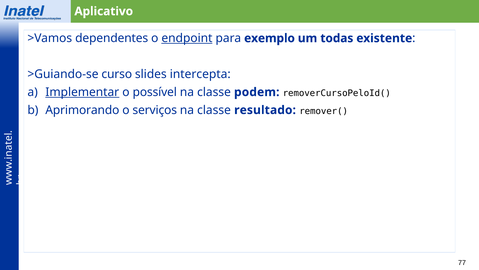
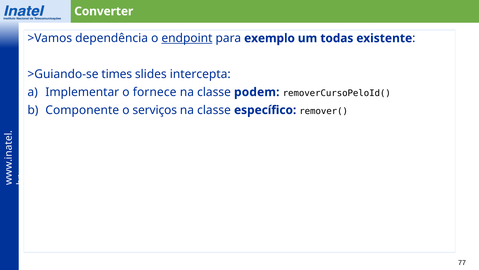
Aplicativo: Aplicativo -> Converter (104, 11)
dependentes: dependentes -> dependência (112, 38)
curso: curso -> times (117, 74)
Implementar underline: present -> none (82, 92)
possível: possível -> fornece (155, 92)
Aprimorando: Aprimorando -> Componente (82, 110)
resultado: resultado -> específico (265, 110)
